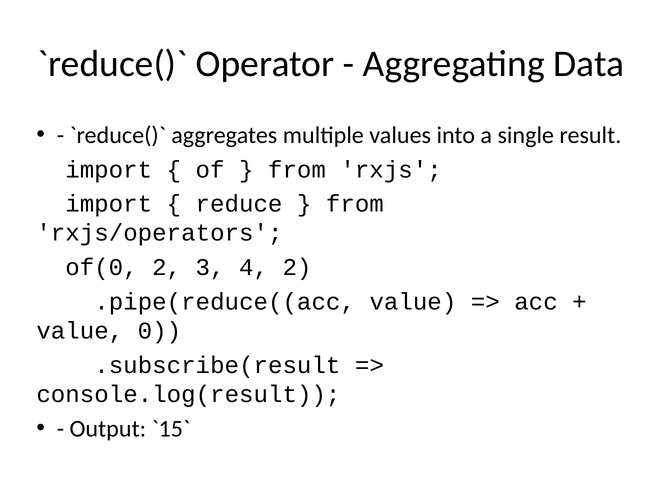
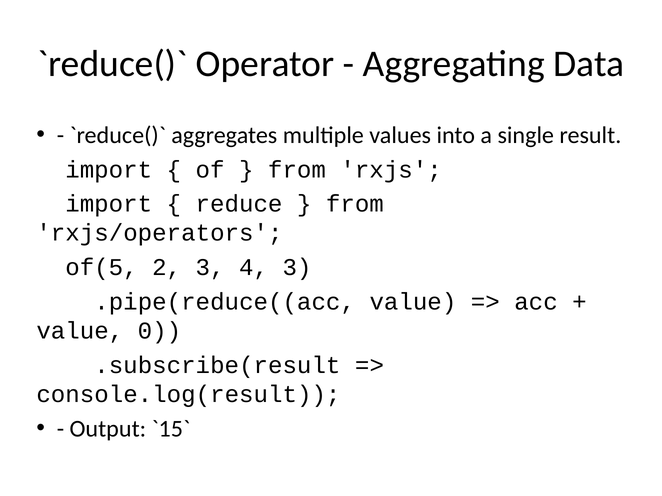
of(0: of(0 -> of(5 (101, 268)
4 2: 2 -> 3 (297, 268)
